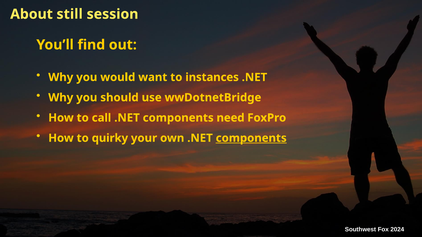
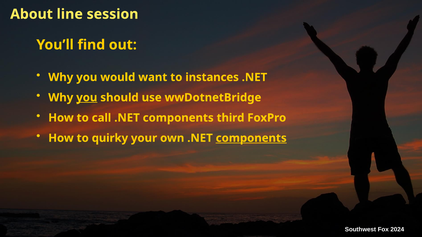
still: still -> line (70, 14)
you underline: none -> present (87, 98)
need: need -> third (231, 118)
